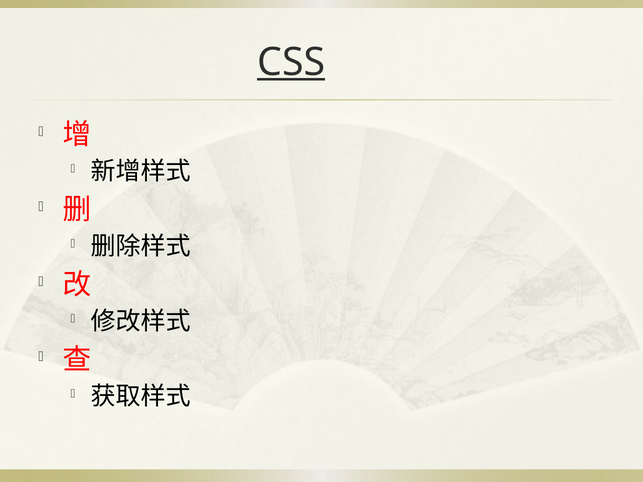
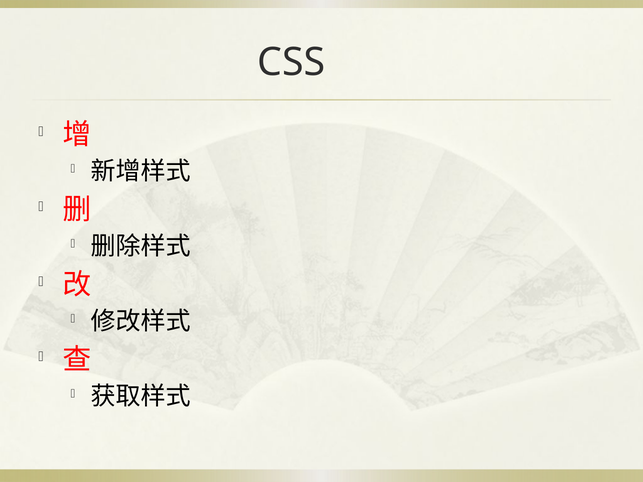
CSS underline: present -> none (291, 62)
